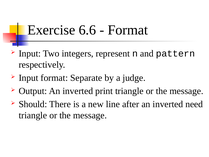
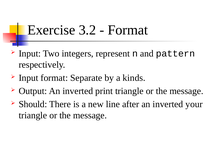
6.6: 6.6 -> 3.2 (87, 30)
judge: judge -> kinds (134, 78)
need: need -> your (194, 104)
